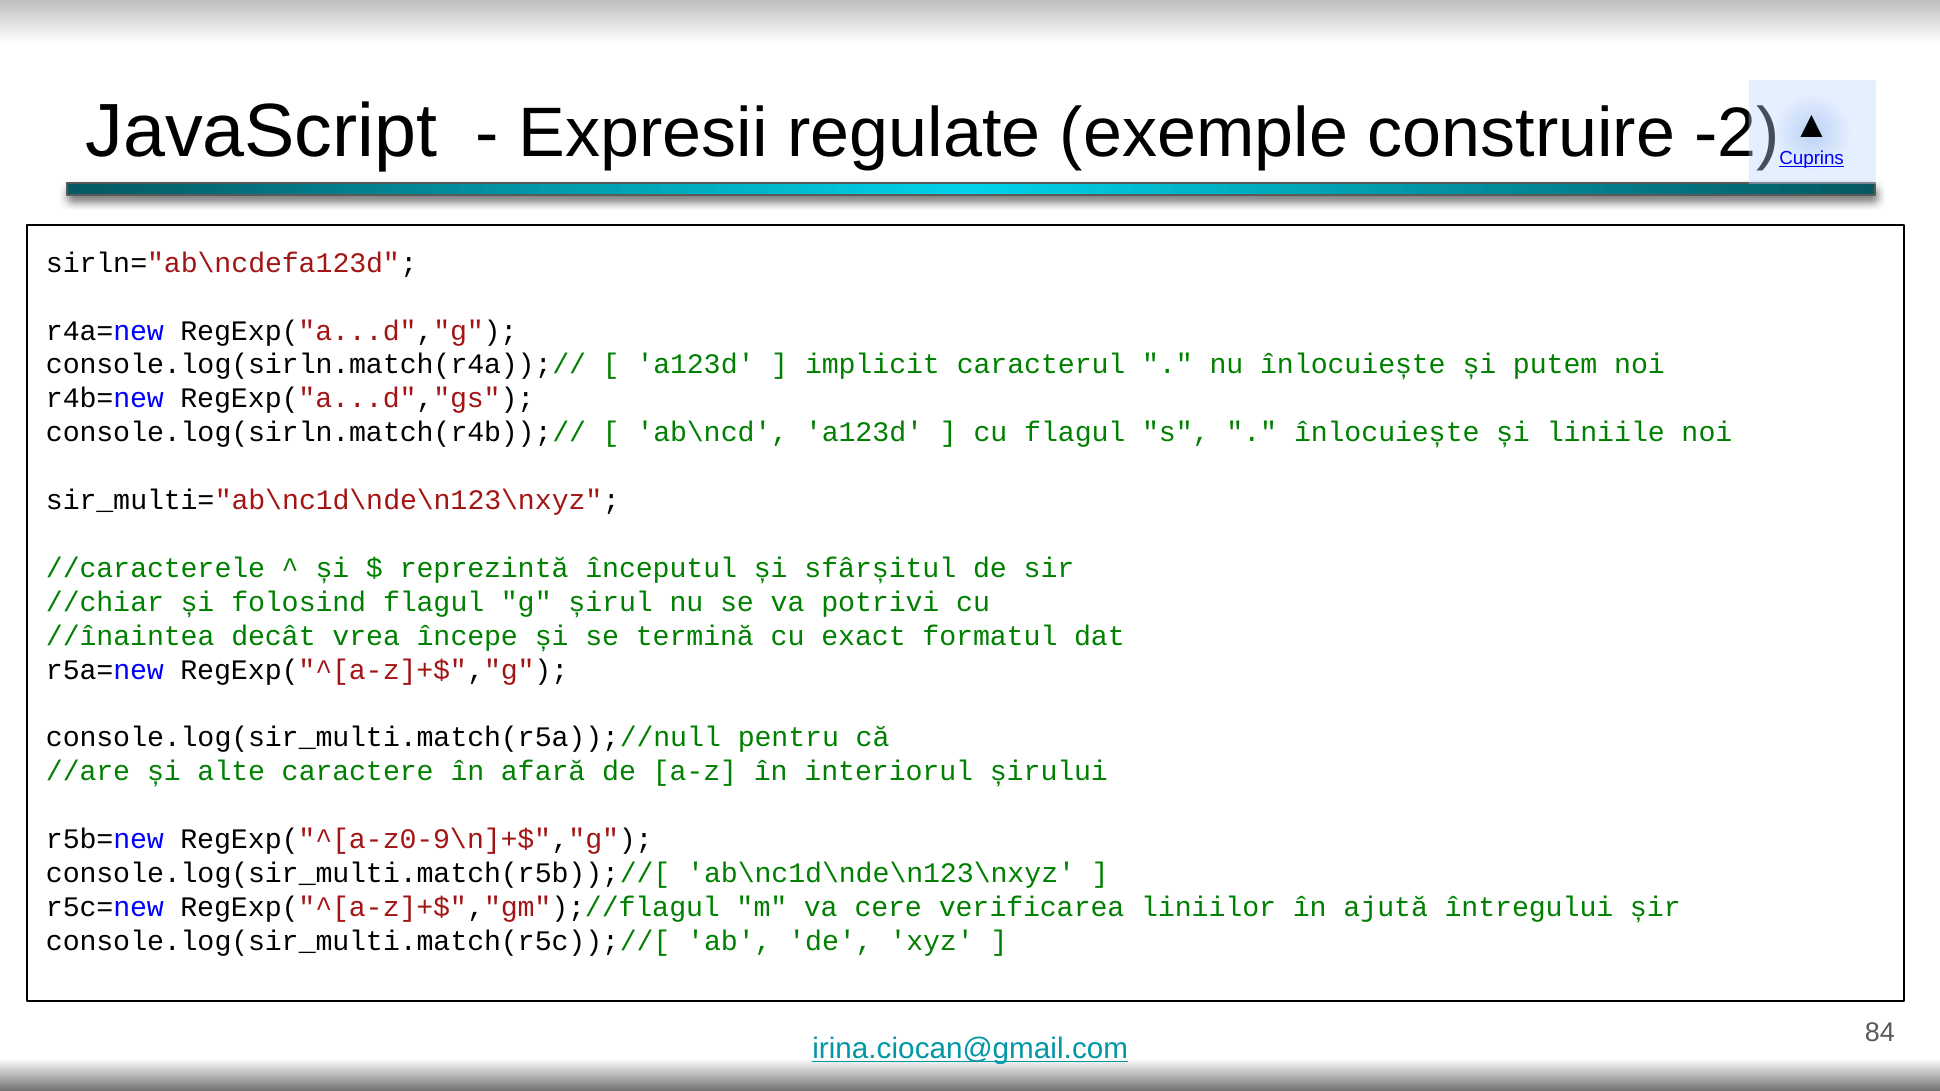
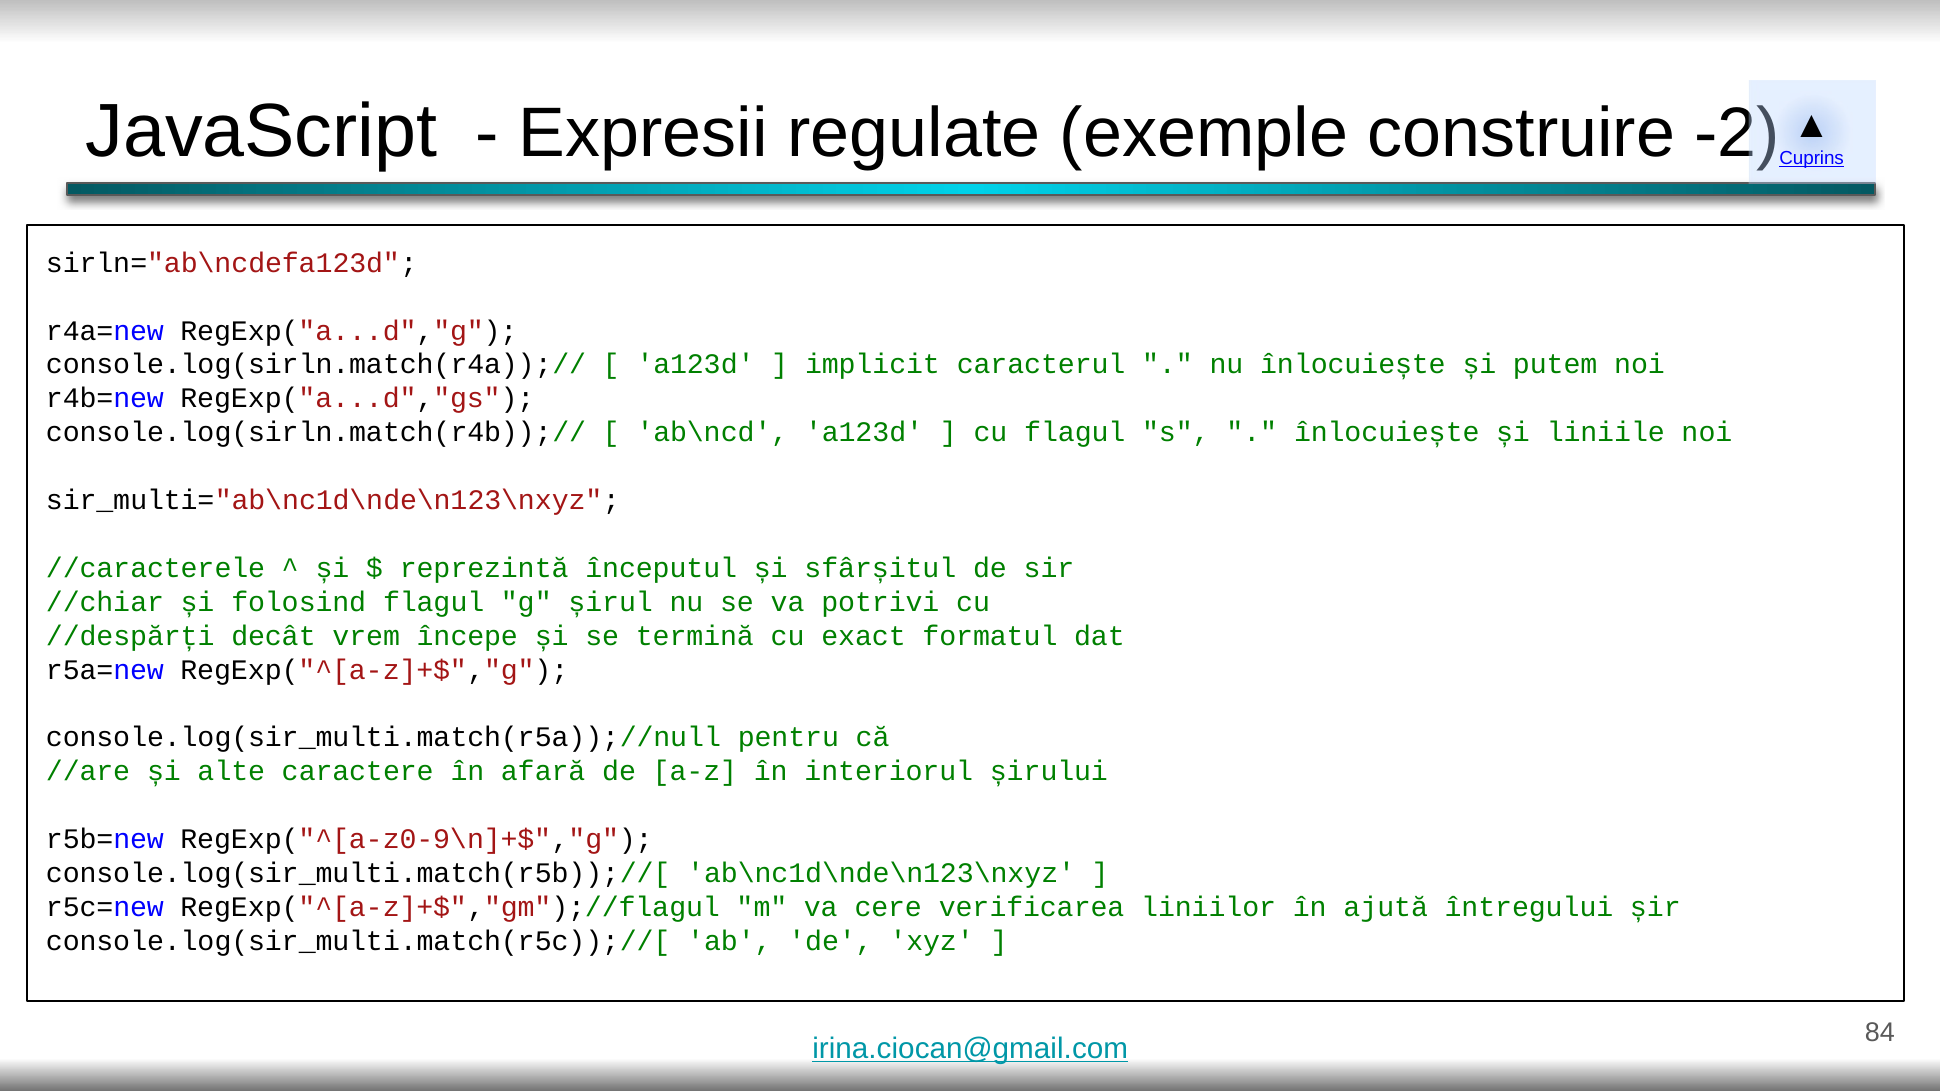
//înaintea: //înaintea -> //despărți (130, 636)
vrea: vrea -> vrem (366, 636)
